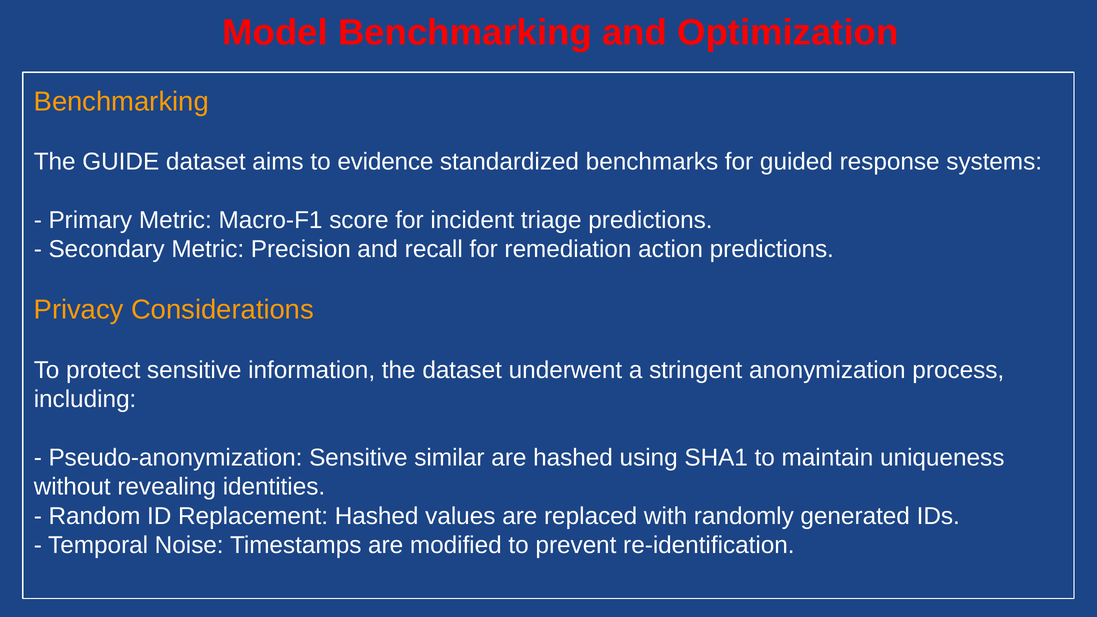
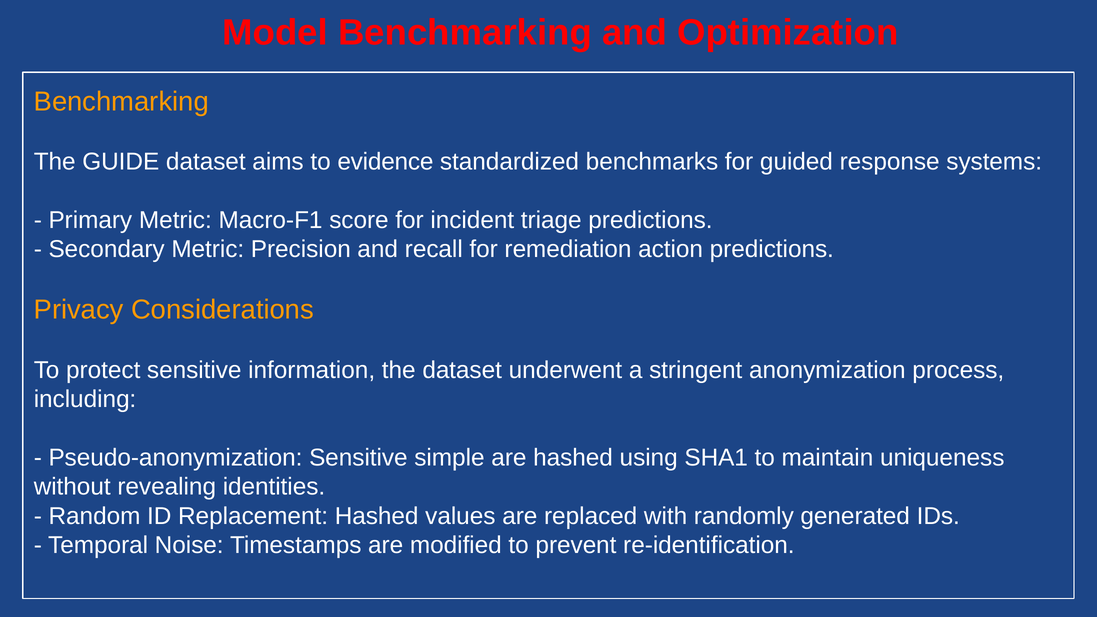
similar: similar -> simple (449, 458)
